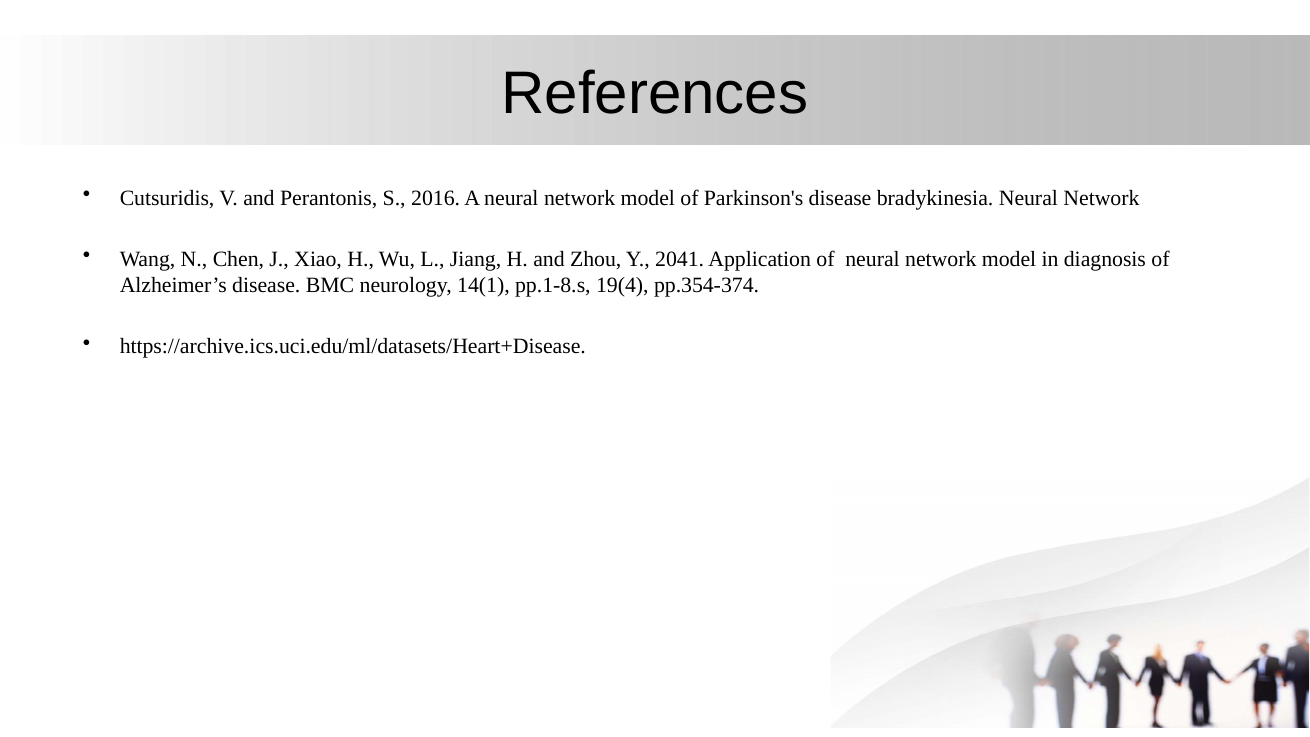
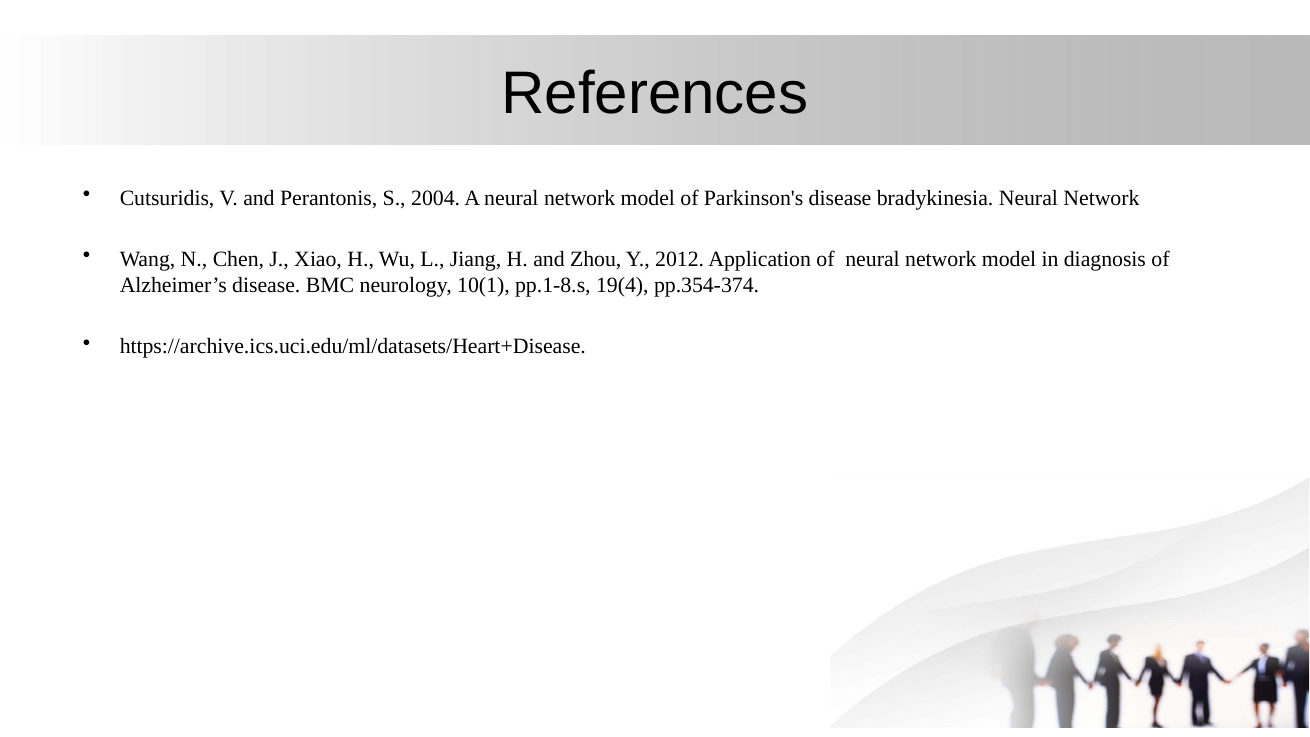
2016: 2016 -> 2004 (436, 198)
2041: 2041 -> 2012 (680, 259)
14(1: 14(1 -> 10(1 (483, 285)
